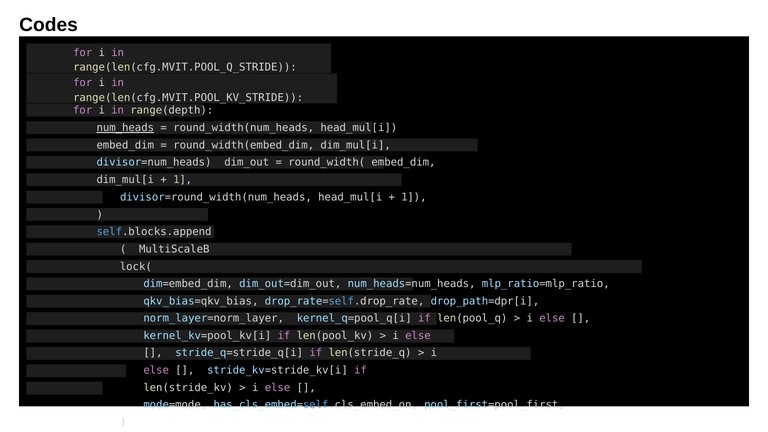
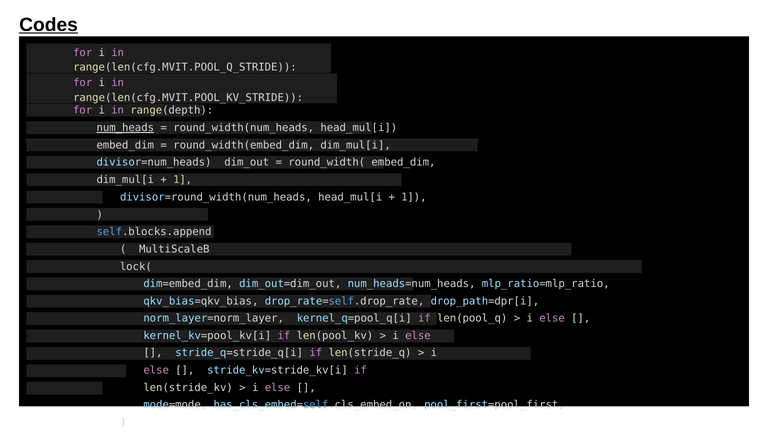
Codes underline: none -> present (49, 25)
